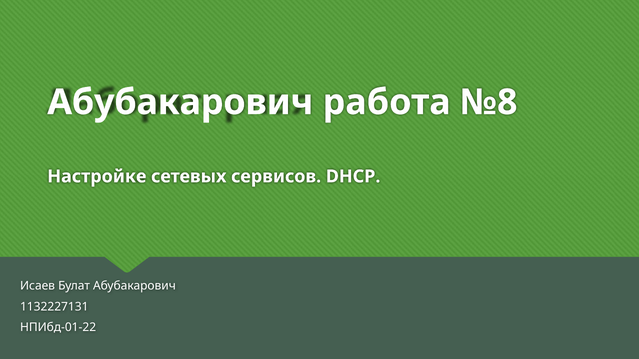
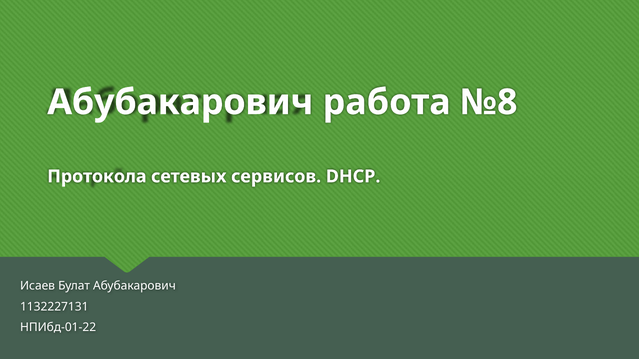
Настройке: Настройке -> Протокола (97, 177)
